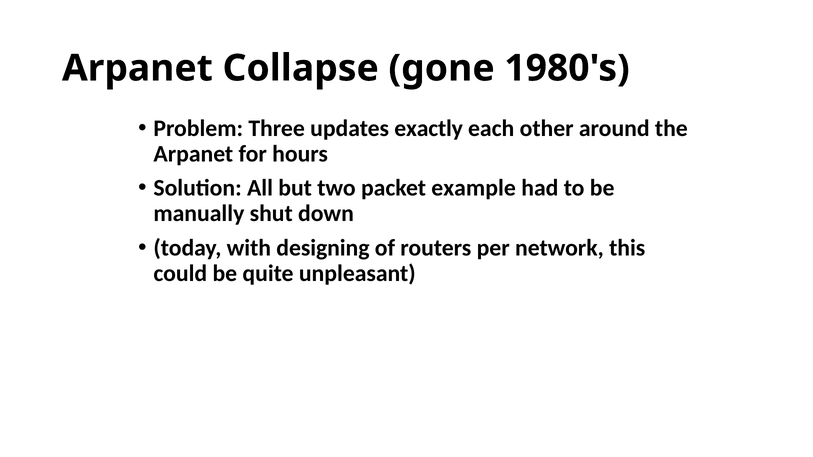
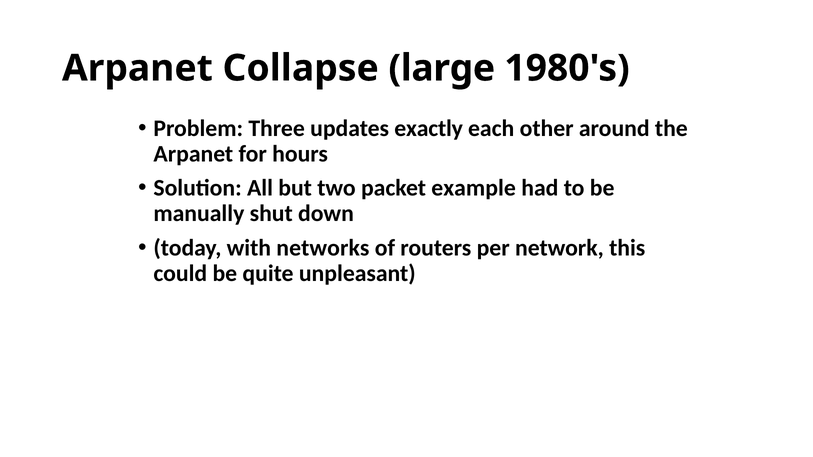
gone: gone -> large (442, 68)
designing: designing -> networks (323, 248)
